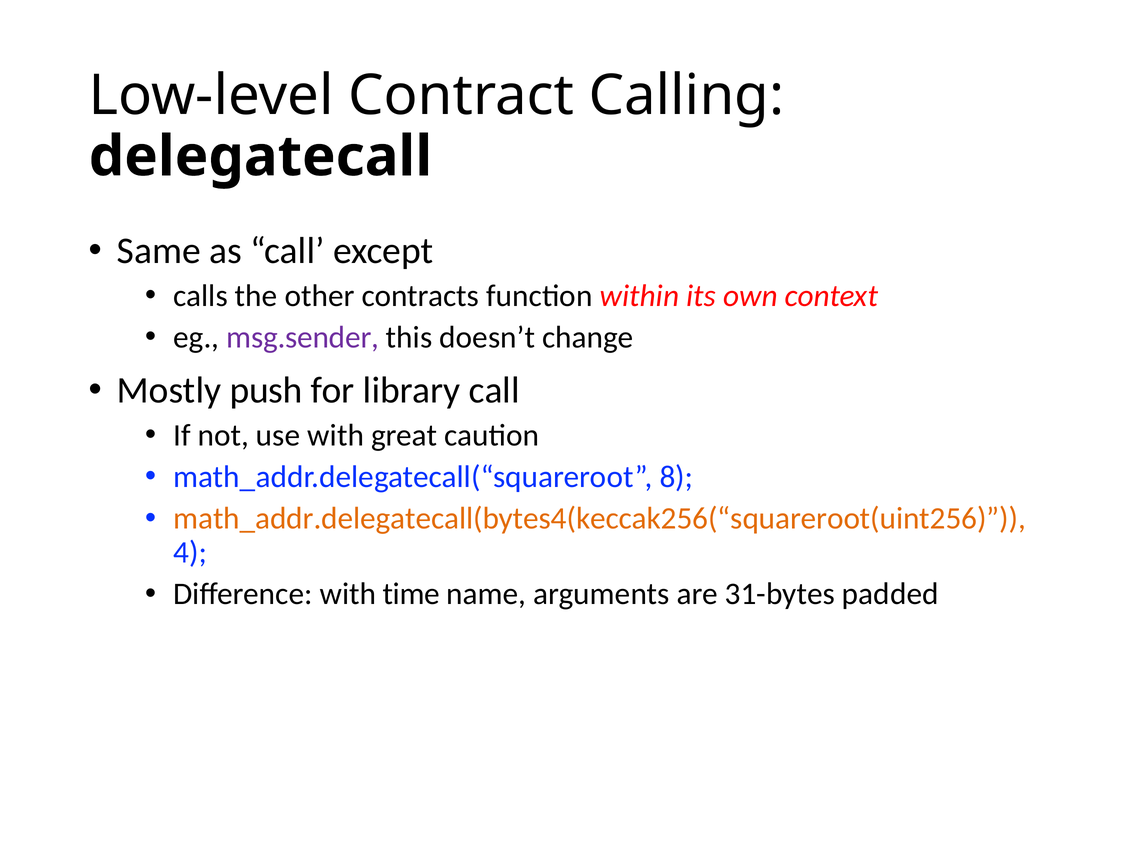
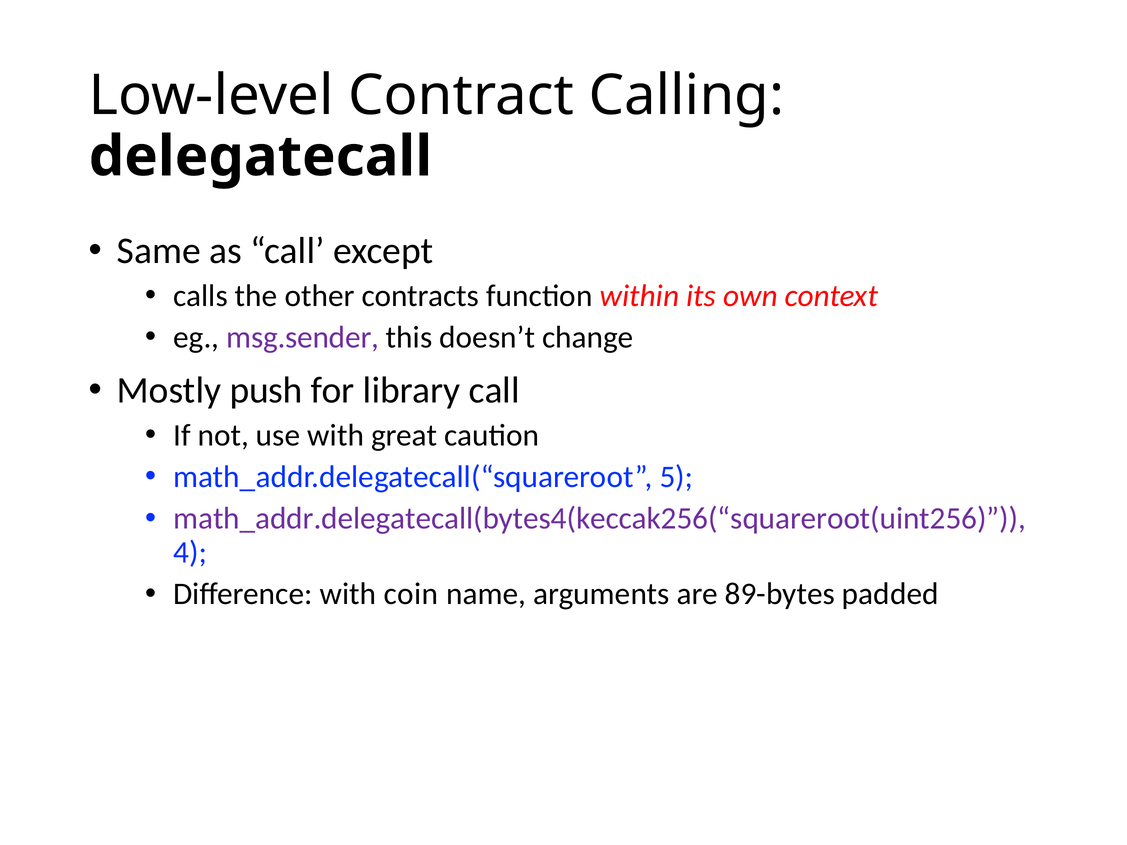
8: 8 -> 5 (676, 477)
math_addr.delegatecall(bytes4(keccak256(“squareroot(uint256 colour: orange -> purple (600, 519)
time: time -> coin (411, 594)
31-bytes: 31-bytes -> 89-bytes (780, 594)
